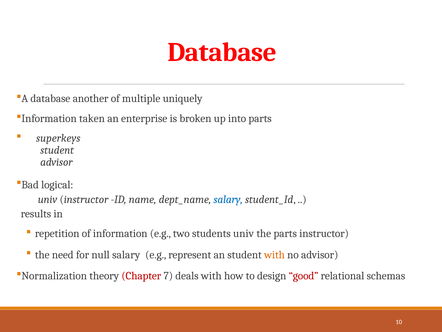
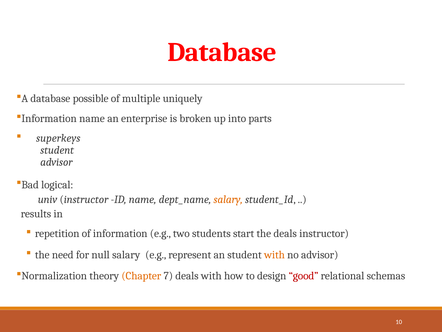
another: another -> possible (91, 98)
taken: taken -> name (92, 118)
salary colour: blue -> orange (228, 199)
students univ: univ -> start (244, 233)
the parts: parts -> deals (285, 233)
Chapter colour: red -> orange (141, 275)
